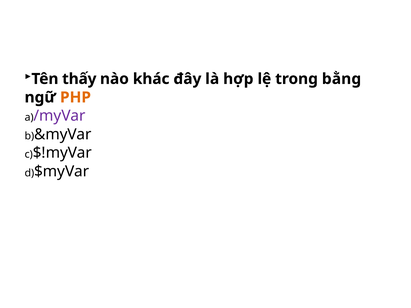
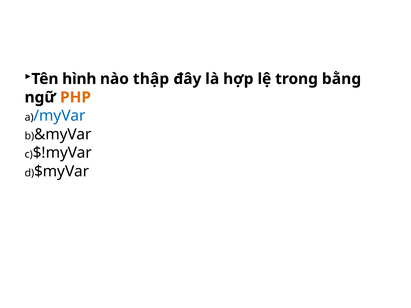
thấy: thấy -> hình (79, 79)
khác: khác -> thập (151, 79)
/myVar colour: purple -> blue (60, 116)
